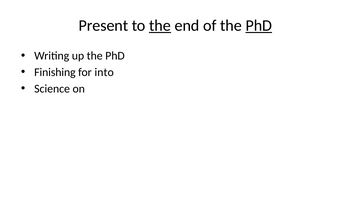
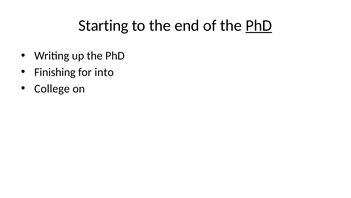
Present: Present -> Starting (103, 25)
the underline: present -> none (160, 25)
Science: Science -> College (52, 88)
